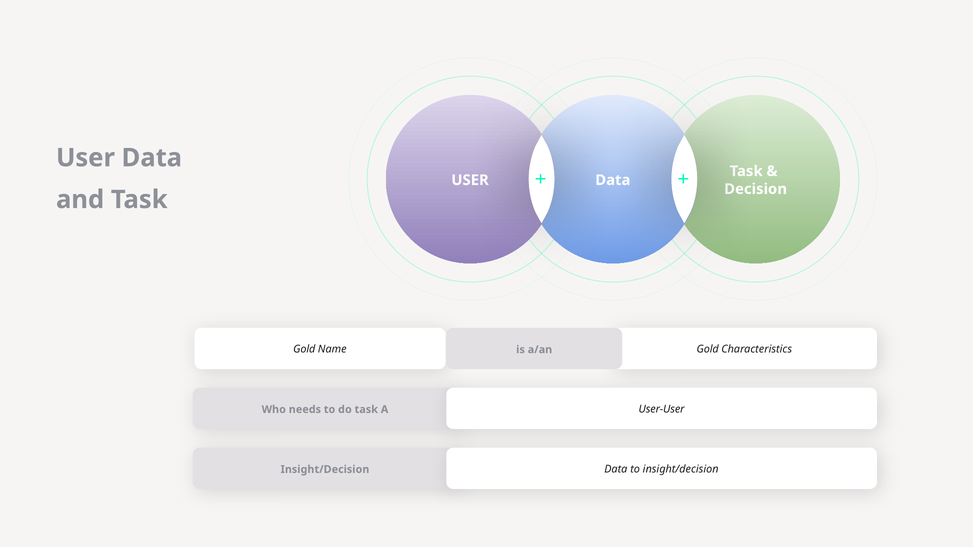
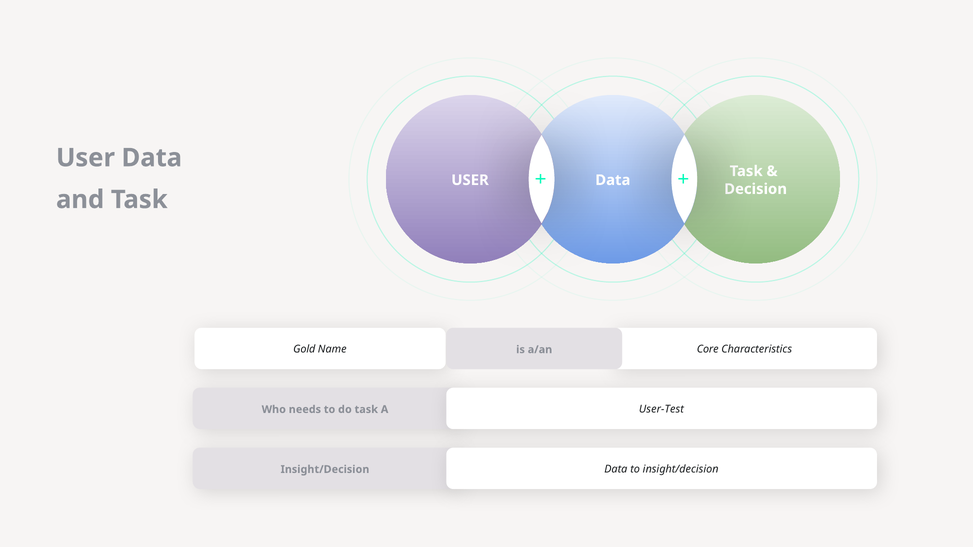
Name Gold: Gold -> Core (708, 349)
User-User: User-User -> User-Test (661, 409)
